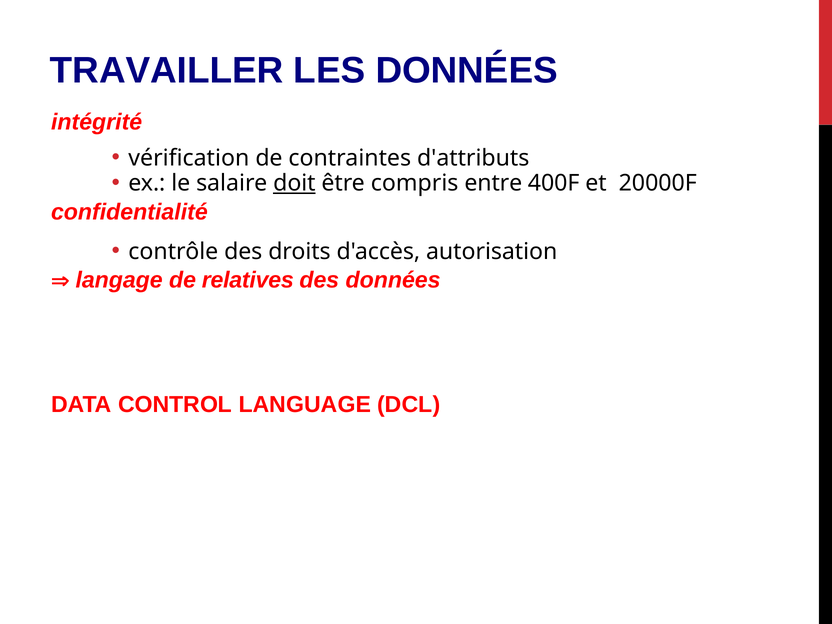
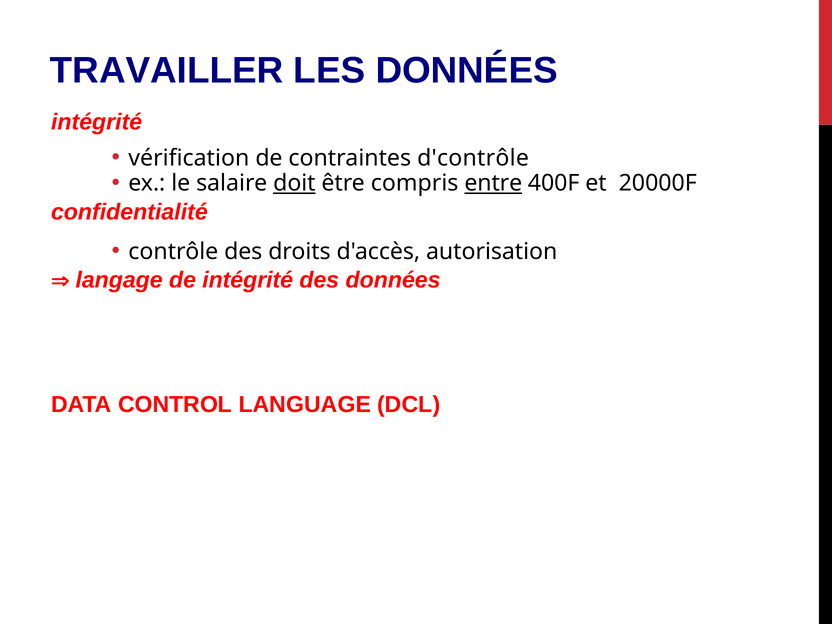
d'attributs: d'attributs -> d'contrôle (473, 158)
entre underline: none -> present (493, 183)
de relatives: relatives -> intégrité (248, 280)
